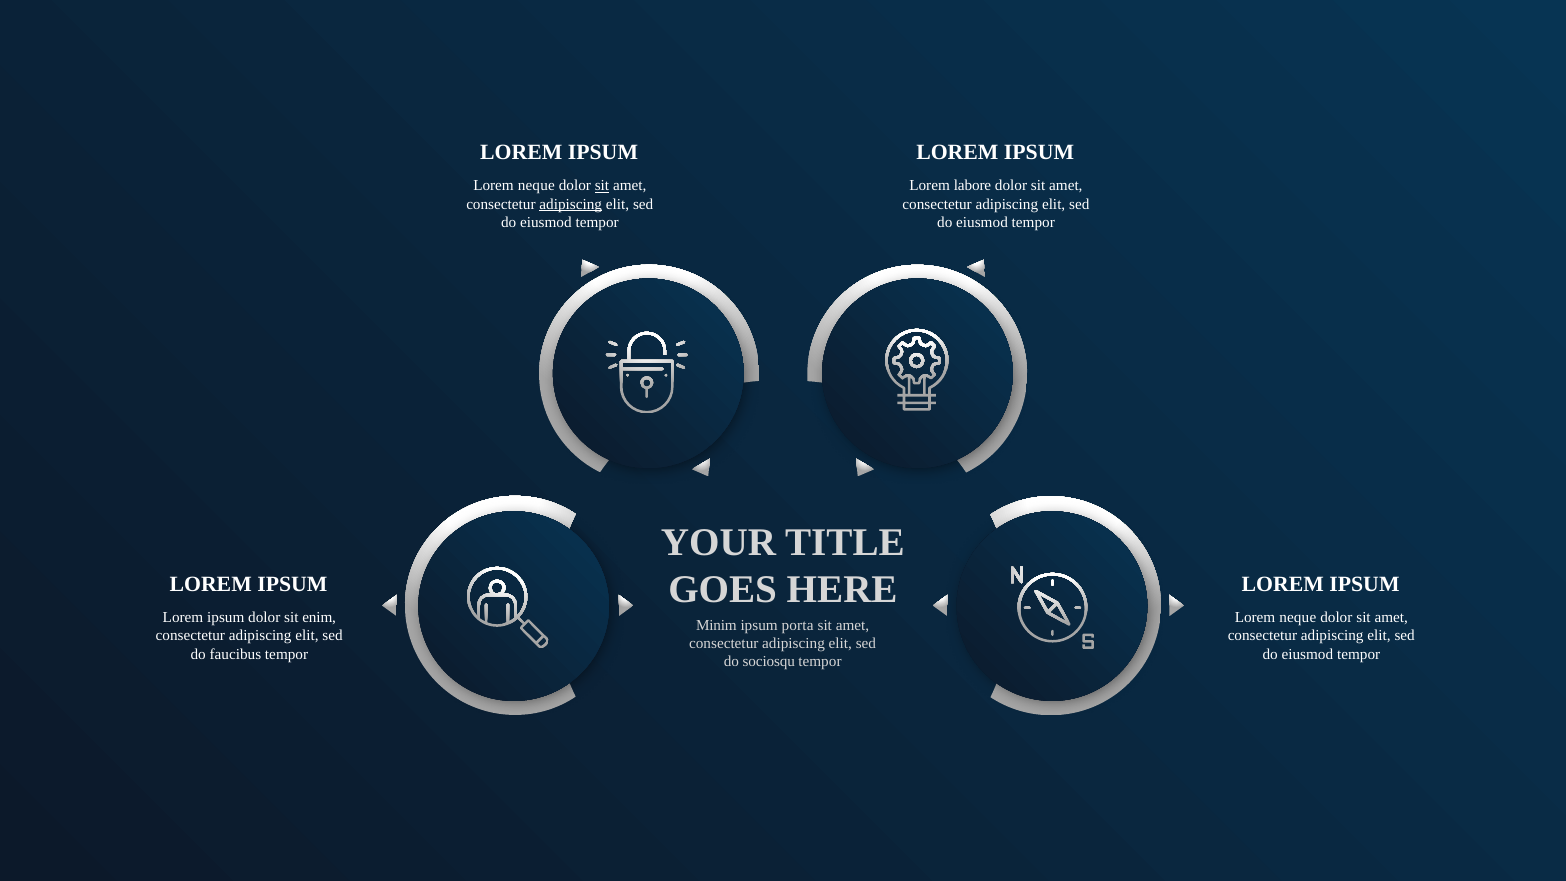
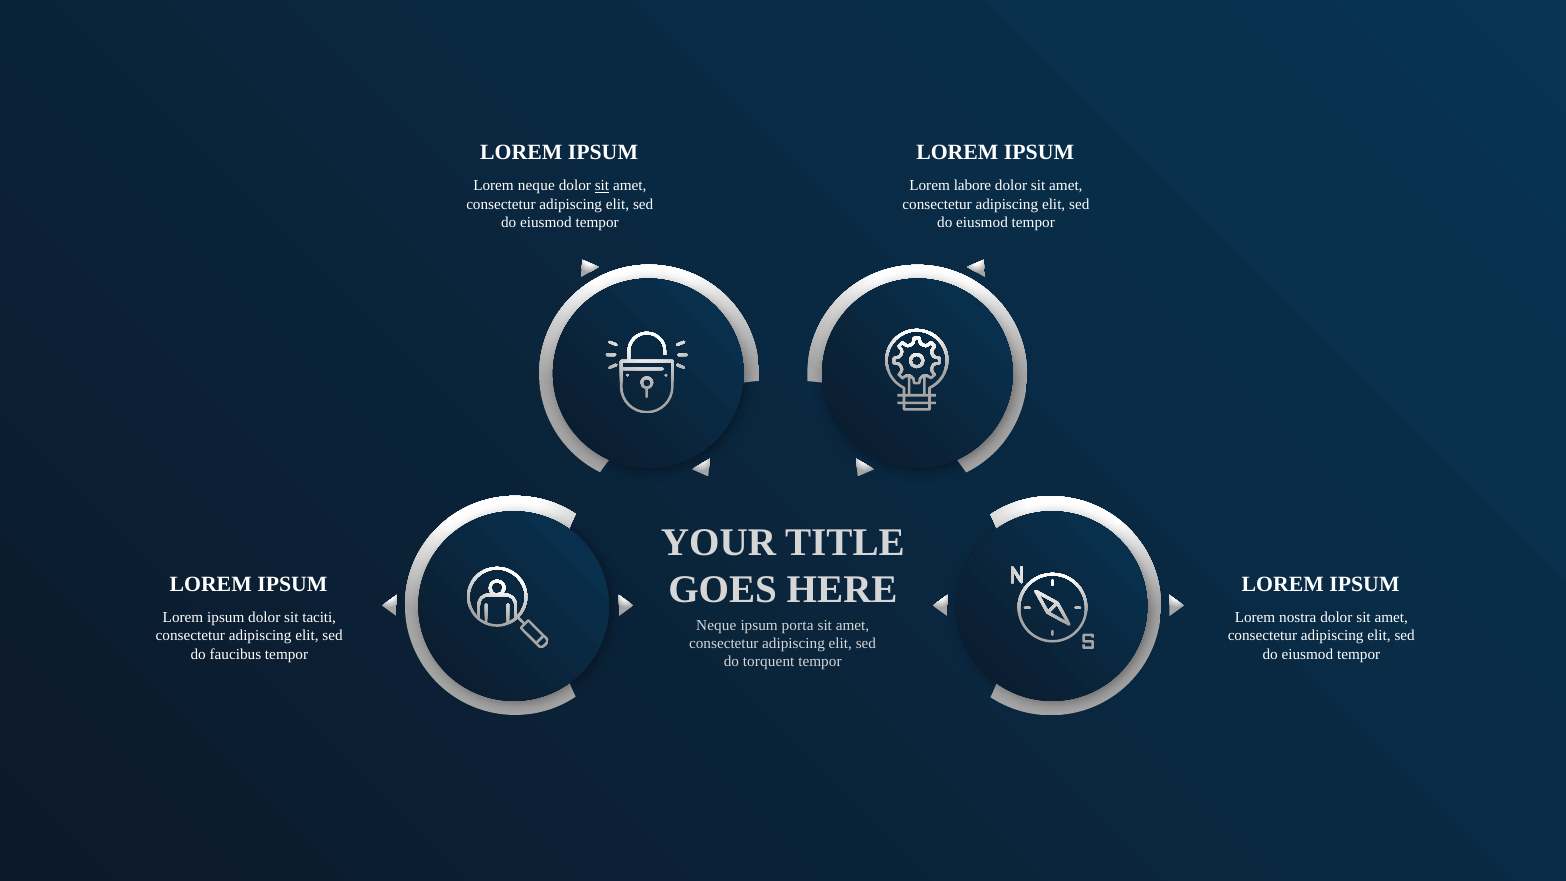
adipiscing underline: present -> none (571, 204)
enim: enim -> taciti (319, 617)
neque: neque -> nostra (1298, 617)
Minim: Minim -> Neque (716, 625)
sociosqu: sociosqu -> torquent (769, 661)
